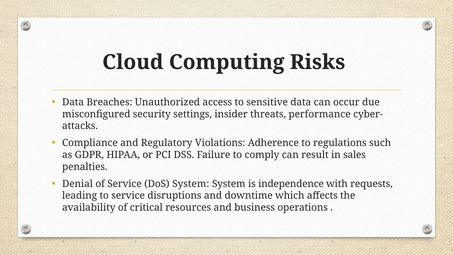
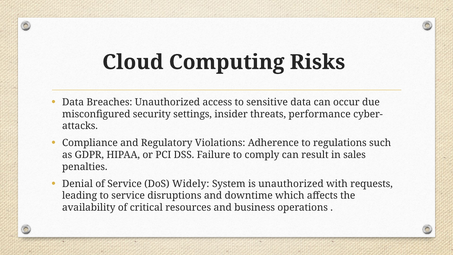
DoS System: System -> Widely (191, 184)
is independence: independence -> unauthorized (291, 184)
